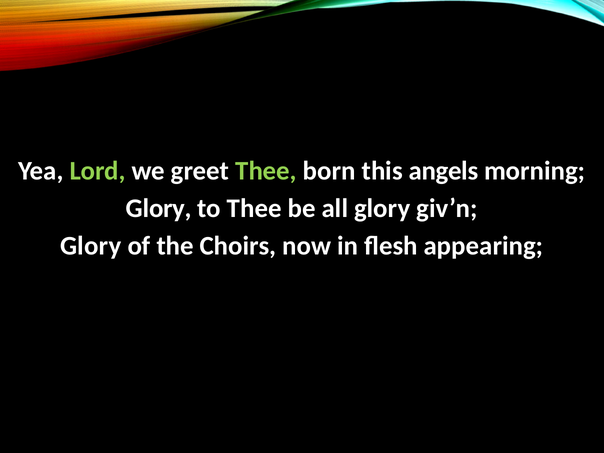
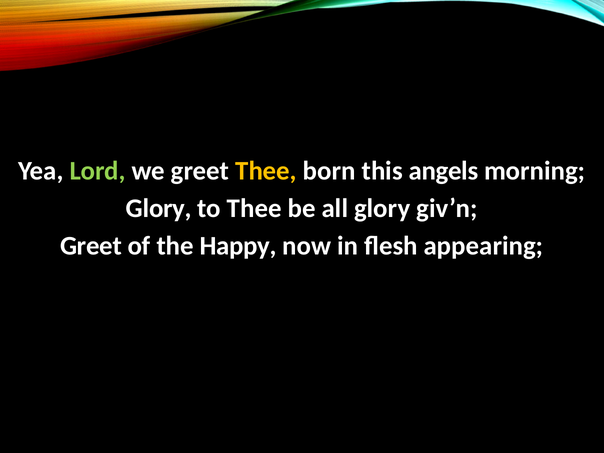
Thee colour: light green -> yellow (266, 171)
Glory: Glory -> Greet (91, 246)
Choirs: Choirs -> Happy (238, 246)
